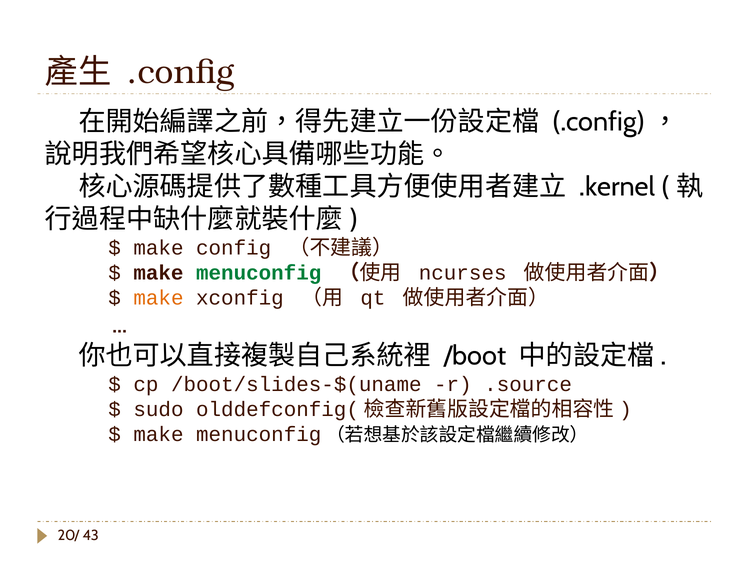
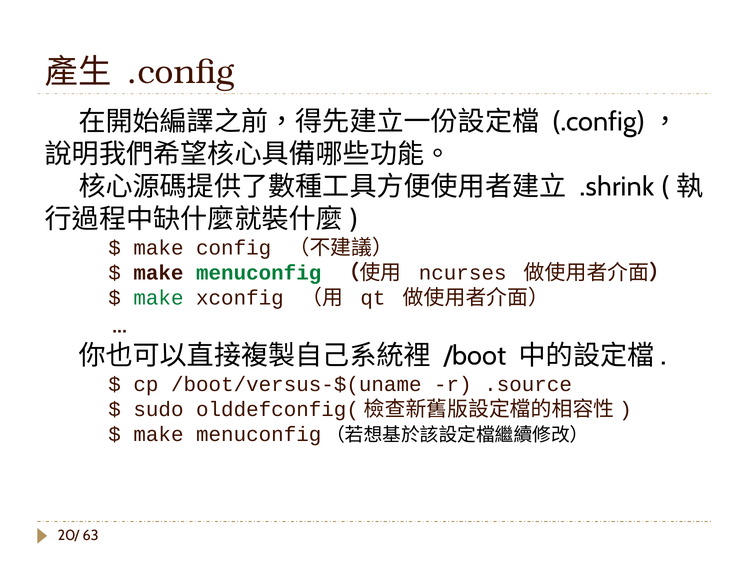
.kernel: .kernel -> .shrink (617, 187)
make colour: orange -> green (158, 298)
/boot/slides-$(uname: /boot/slides-$(uname -> /boot/versus-$(uname (296, 384)
43: 43 -> 63 (91, 535)
